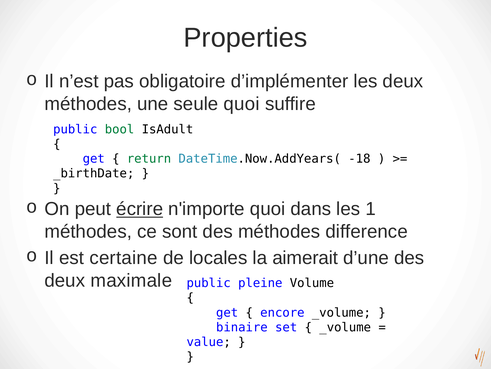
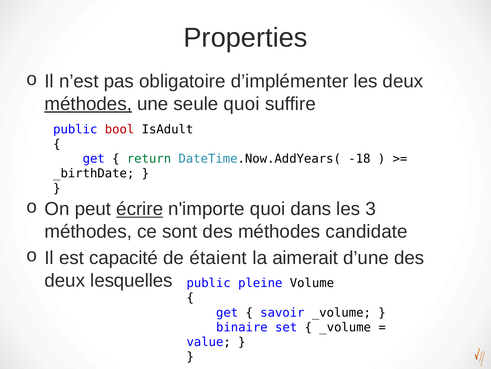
méthodes underline: none -> present (88, 104)
bool colour: green -> red (120, 129)
1: 1 -> 3 (371, 209)
difference: difference -> candidate (367, 231)
certaine: certaine -> capacité (124, 257)
locales: locales -> étaient (218, 257)
maximale: maximale -> lesquelles (131, 280)
encore: encore -> savoir (282, 312)
